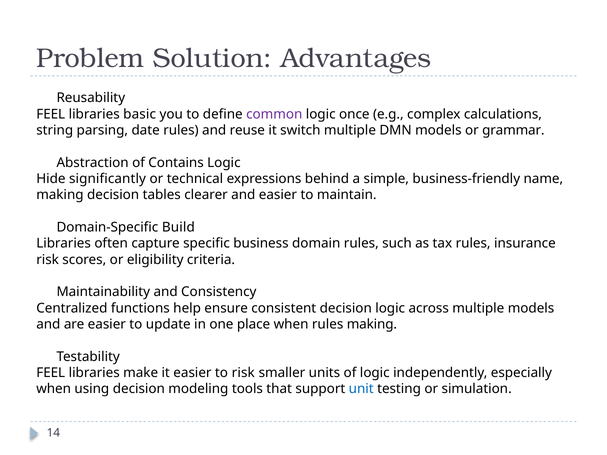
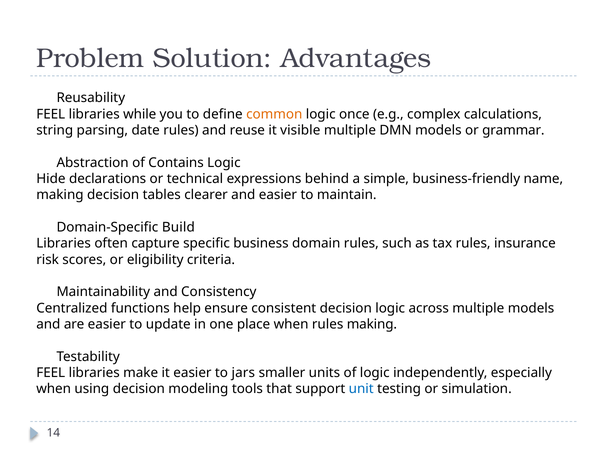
basic: basic -> while (140, 114)
common colour: purple -> orange (274, 114)
switch: switch -> visible (300, 130)
significantly: significantly -> declarations (108, 179)
to risk: risk -> jars (243, 373)
